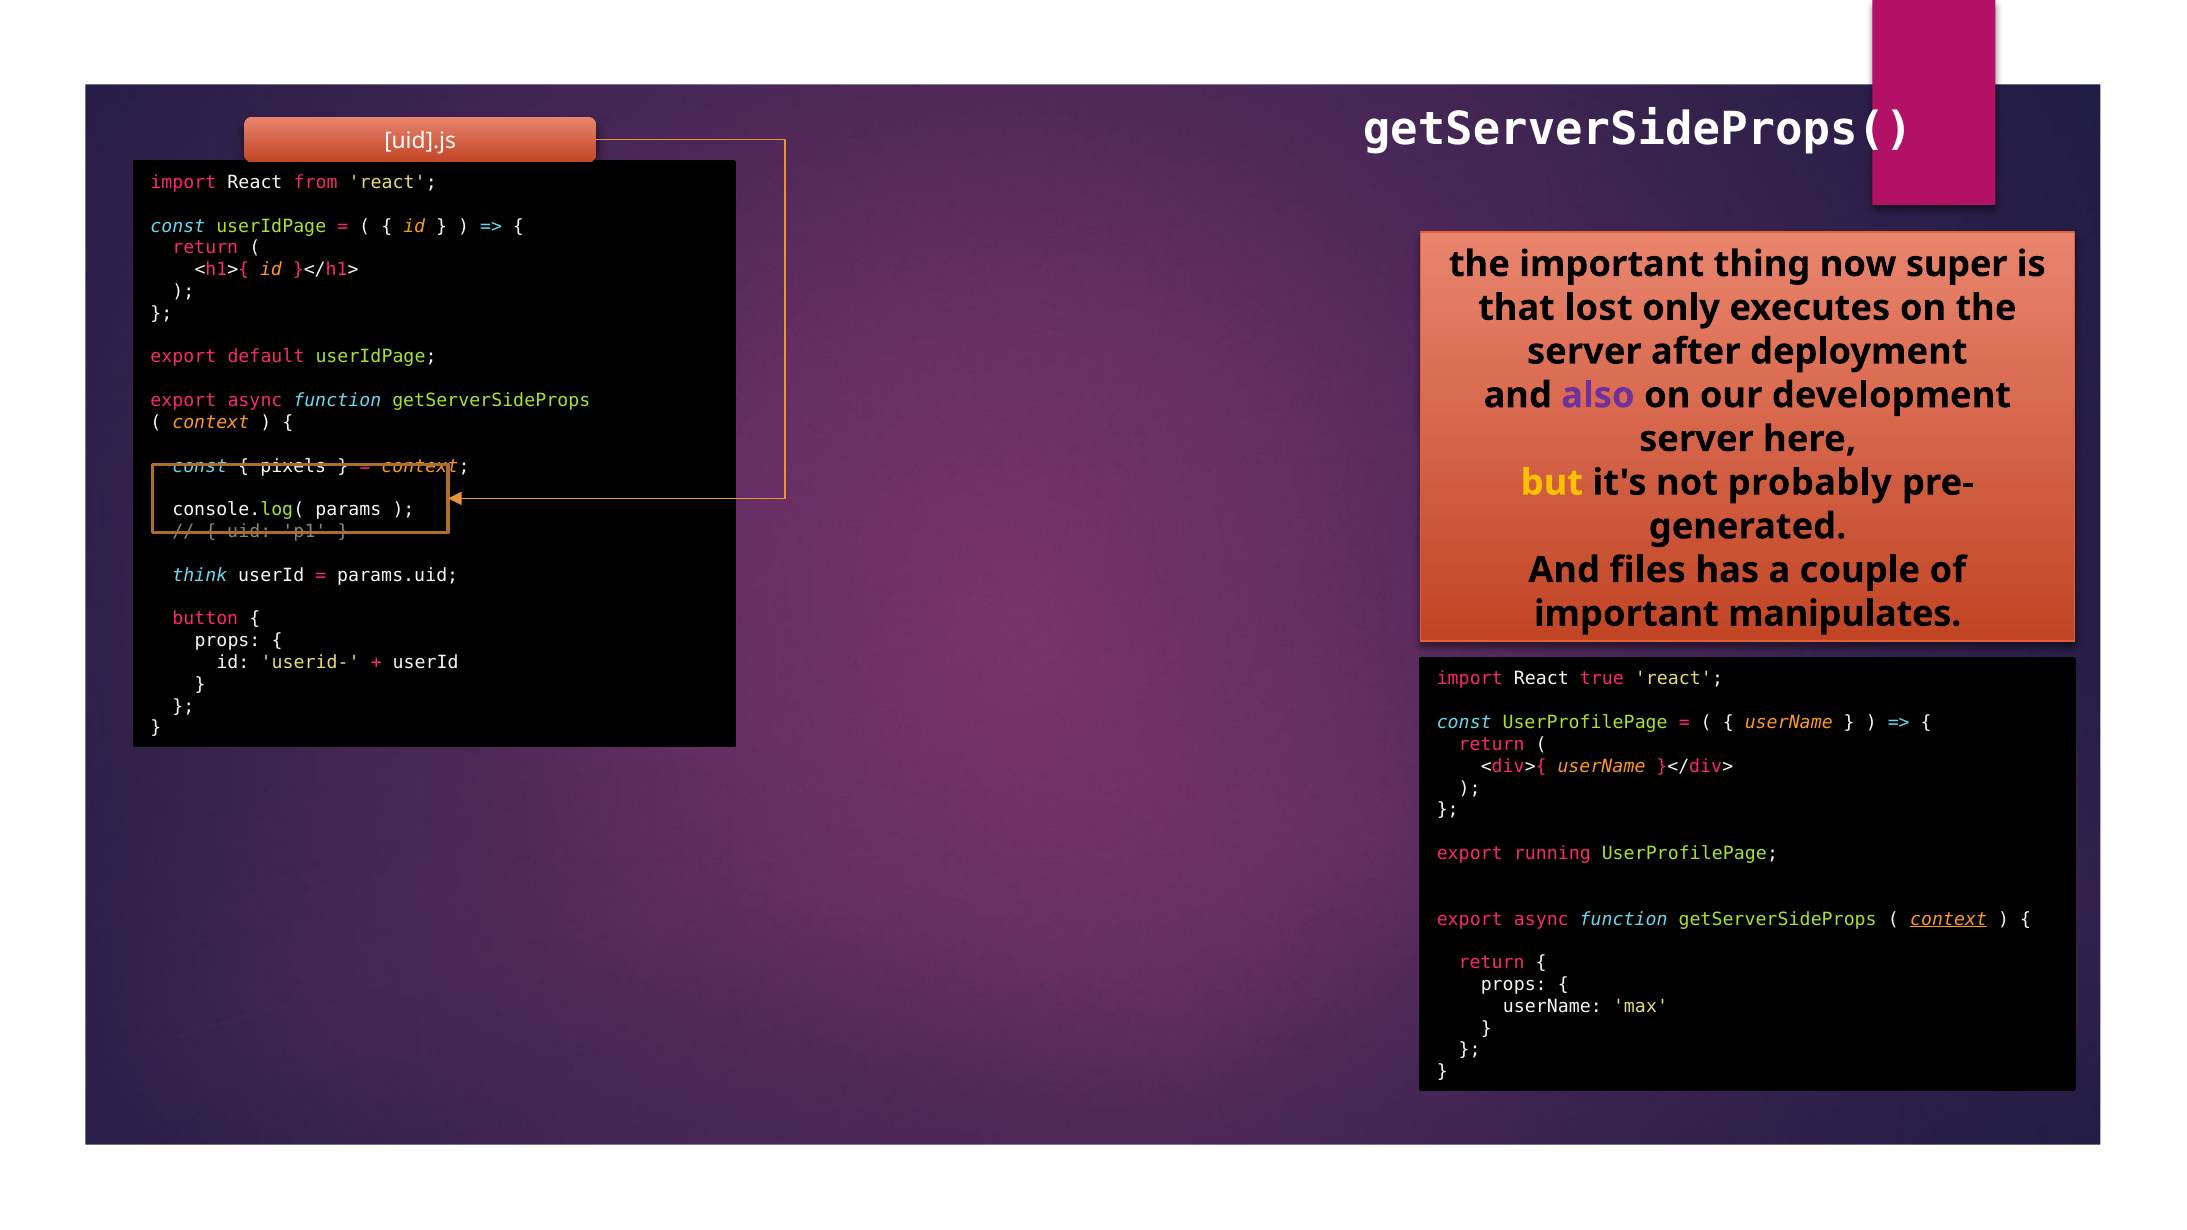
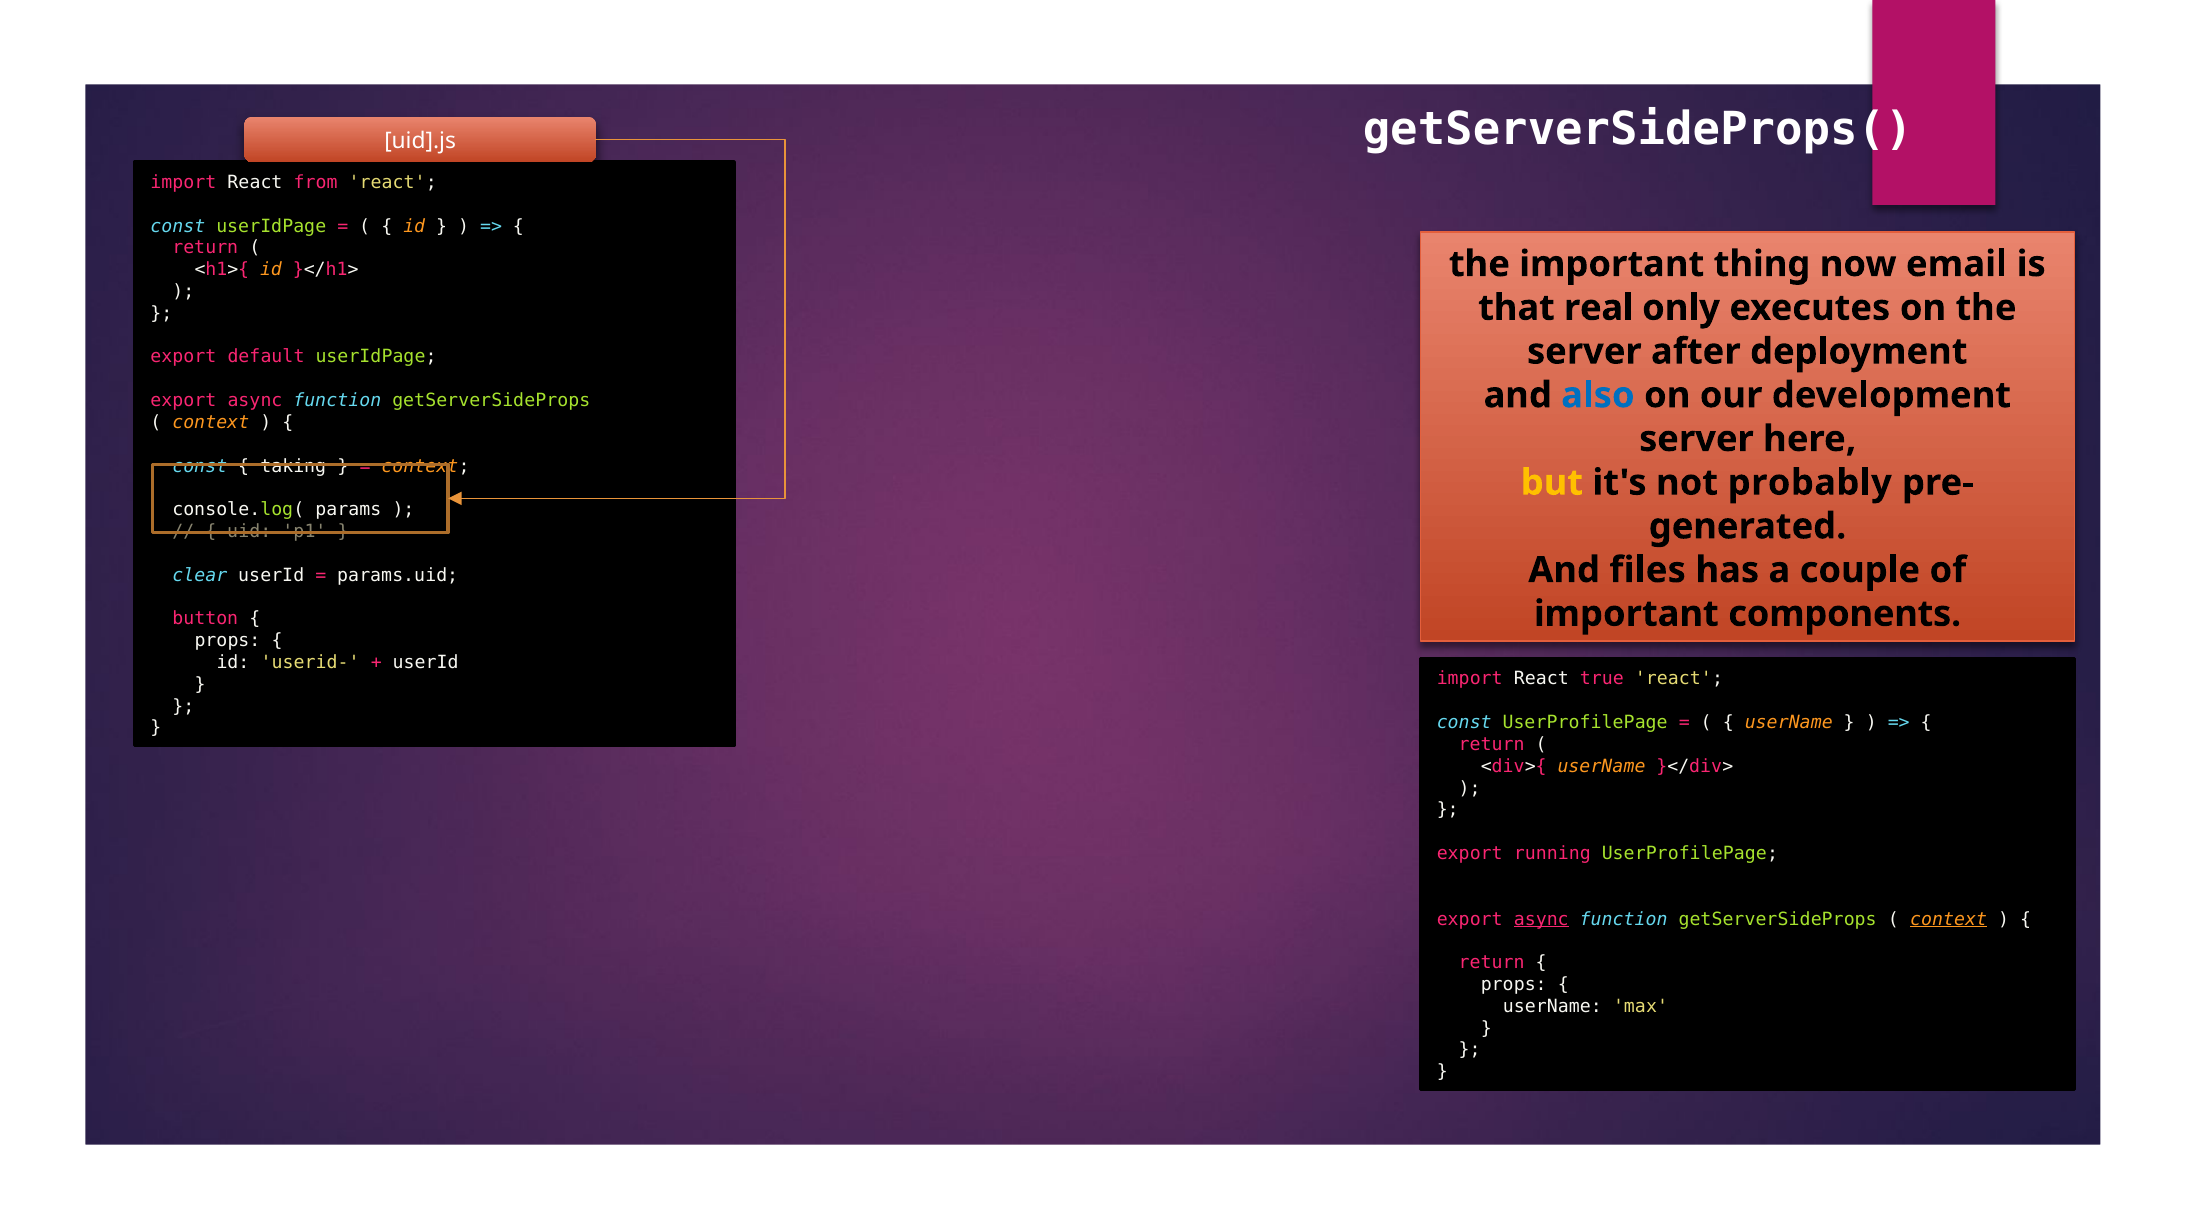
super: super -> email (1956, 264)
lost: lost -> real (1599, 308)
also colour: purple -> blue (1598, 395)
pixels: pixels -> taking (293, 466)
think: think -> clear (200, 575)
manipulates: manipulates -> components (1845, 614)
async underline: none -> present (1541, 919)
